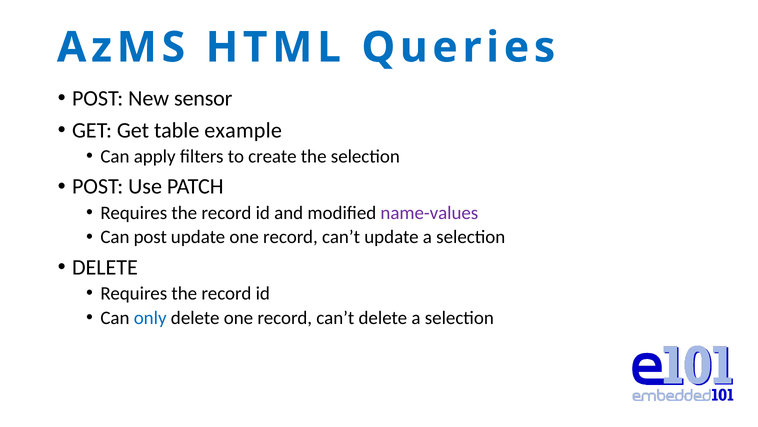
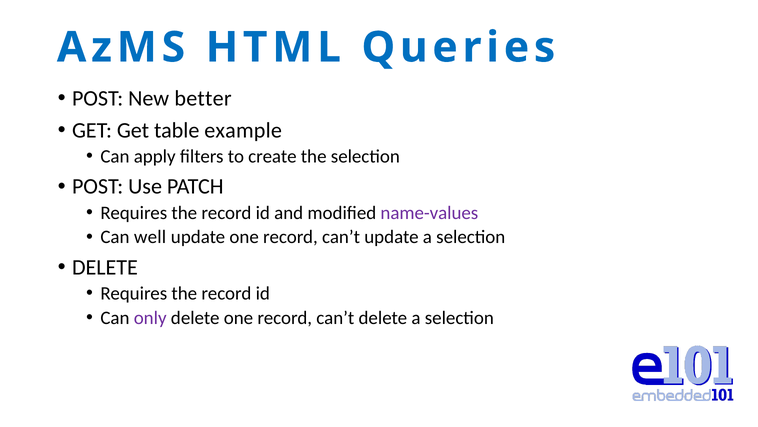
sensor: sensor -> better (203, 98)
Can post: post -> well (150, 237)
only colour: blue -> purple (150, 317)
